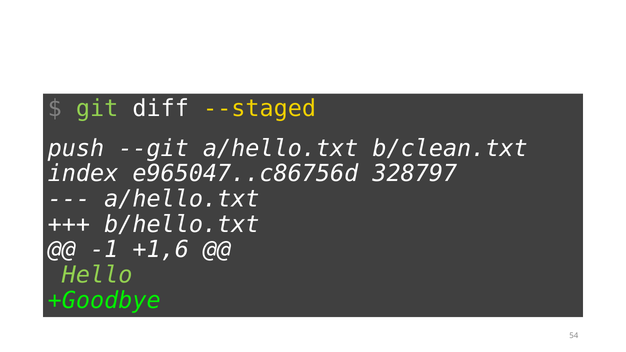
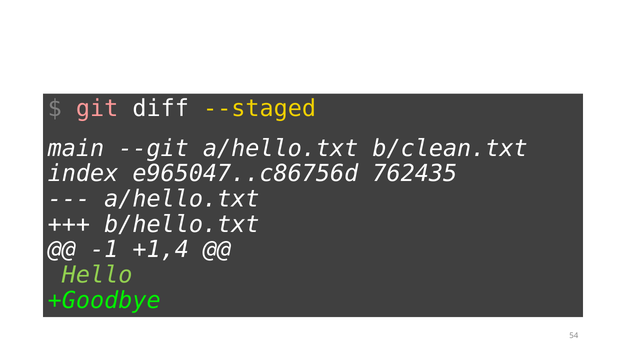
git colour: light green -> pink (97, 109)
push: push -> main (76, 148)
328797: 328797 -> 762435 (415, 174)
+1,6: +1,6 -> +1,4 (161, 250)
